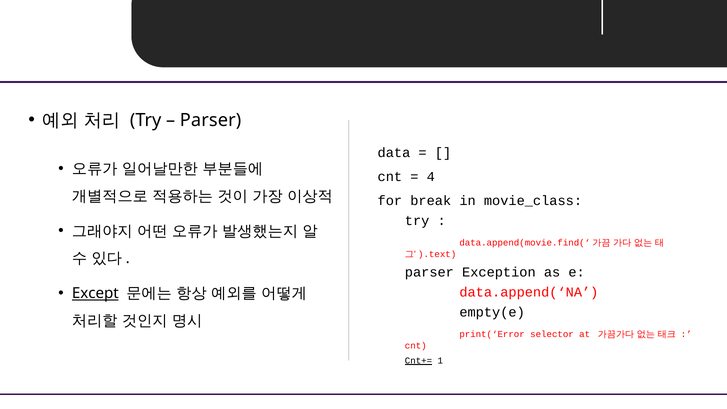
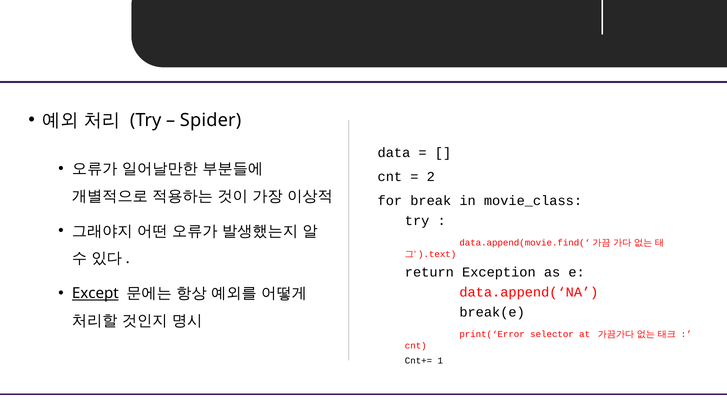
Parser: Parser -> Spider (211, 120)
4: 4 -> 2 (431, 177)
parser: parser -> return (429, 272)
empty(e: empty(e -> break(e (492, 312)
Cnt+= underline: present -> none (418, 361)
